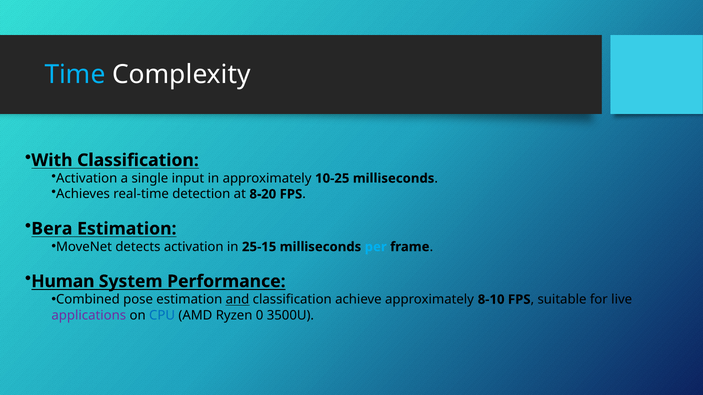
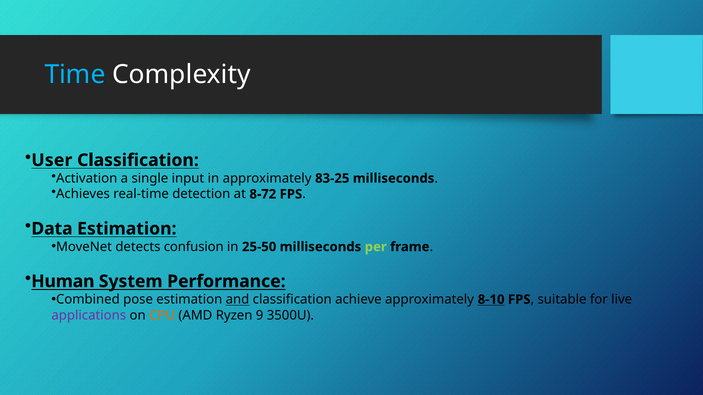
With: With -> User (52, 160)
10-25: 10-25 -> 83-25 (332, 179)
8-20: 8-20 -> 8-72 (263, 194)
Bera: Bera -> Data (52, 229)
detects activation: activation -> confusion (194, 247)
25-15: 25-15 -> 25-50 (259, 247)
per colour: light blue -> light green (376, 247)
8-10 underline: none -> present (491, 300)
CPU colour: blue -> orange (162, 316)
0: 0 -> 9 (260, 316)
